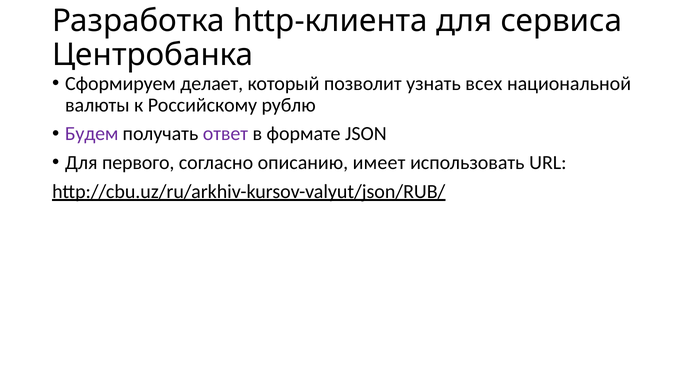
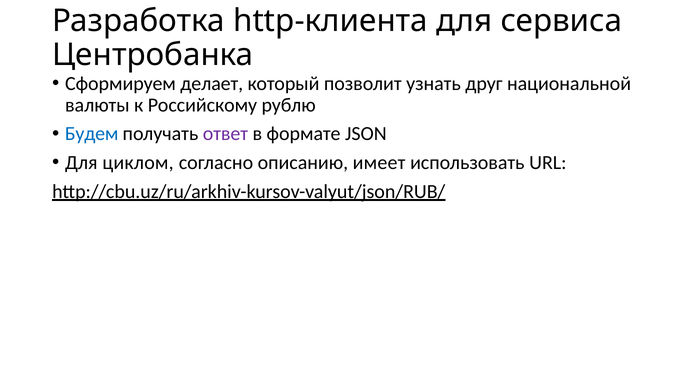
всех: всех -> друг (484, 84)
Будем colour: purple -> blue (92, 134)
первого: первого -> циклом (138, 163)
